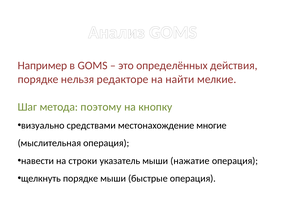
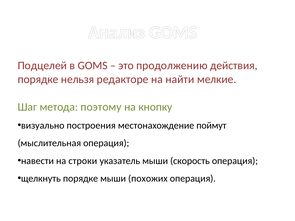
Например: Например -> Подцелей (42, 66)
определённых: определённых -> продолжению (172, 66)
средствами: средствами -> построения (91, 126)
многие: многие -> поймут (211, 126)
нажатие: нажатие -> скорость (190, 161)
быстрые: быстрые -> похожих (148, 179)
